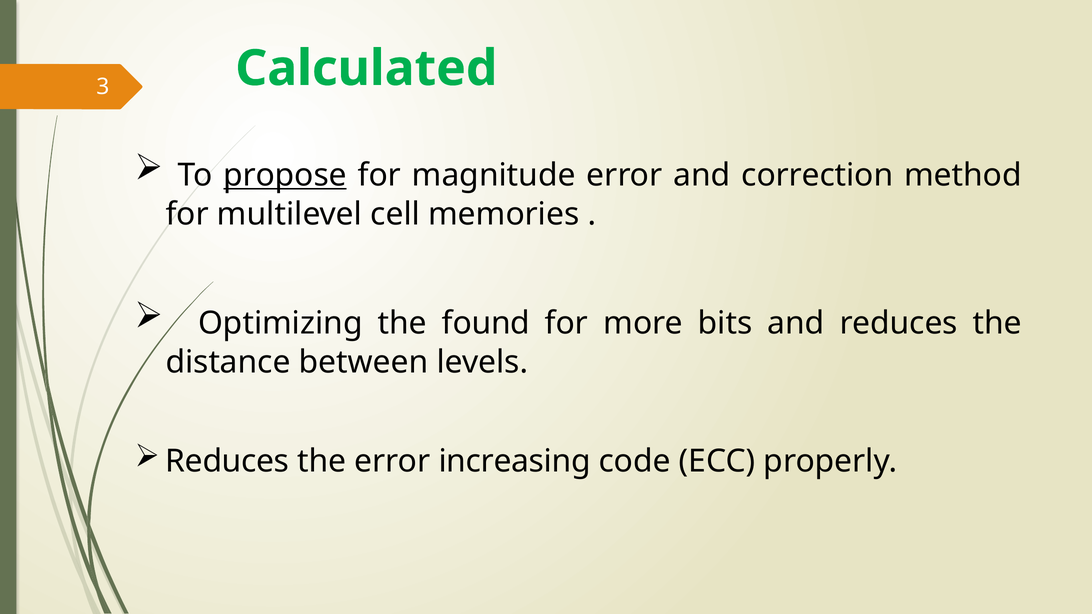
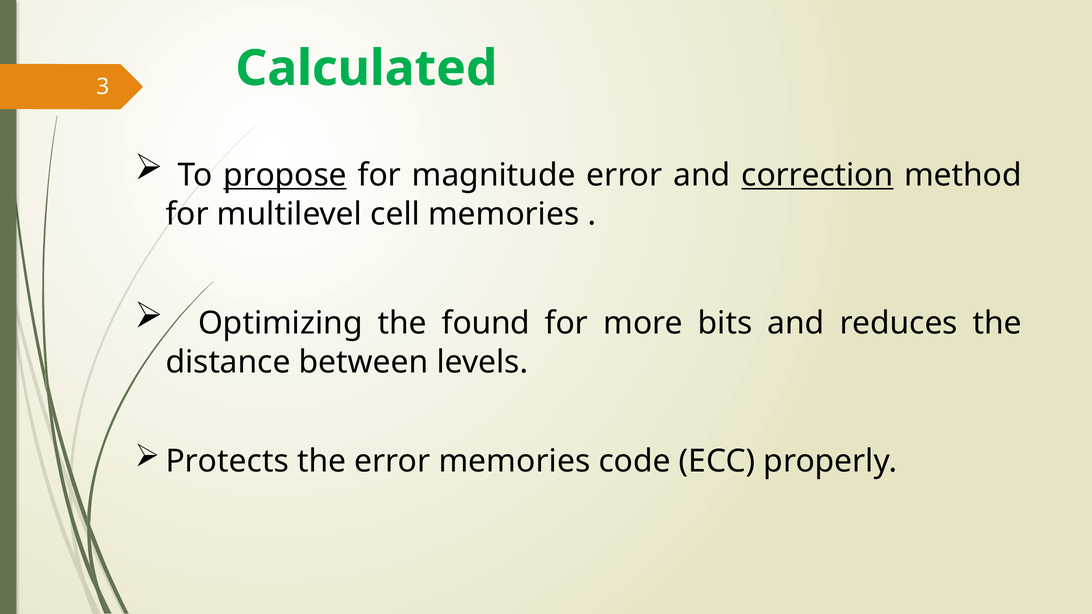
correction underline: none -> present (817, 175)
Reduces: Reduces -> Protects (227, 462)
error increasing: increasing -> memories (514, 462)
